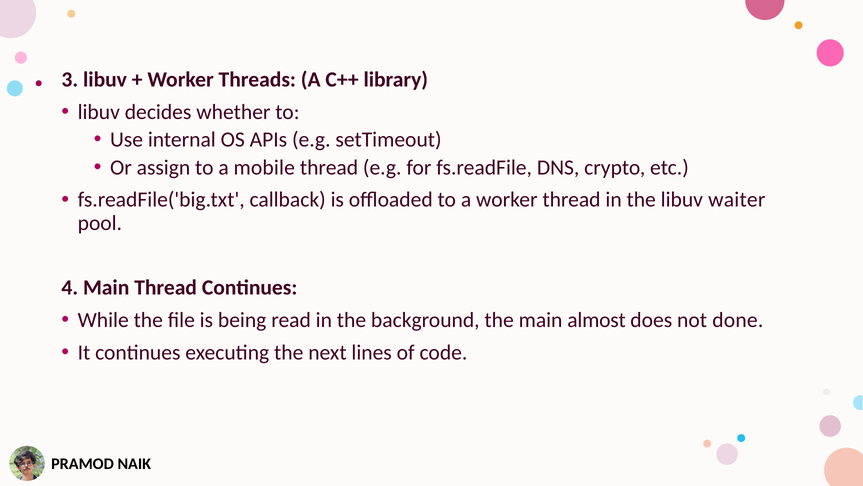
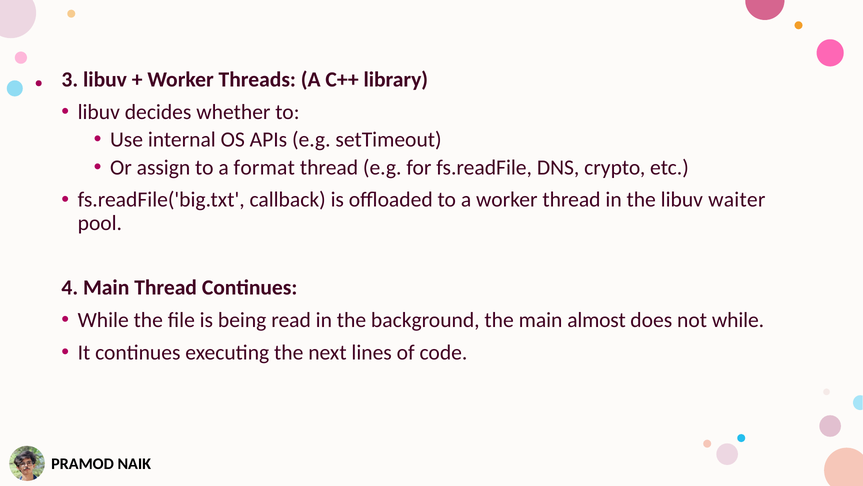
mobile: mobile -> format (264, 167)
not done: done -> while (738, 320)
